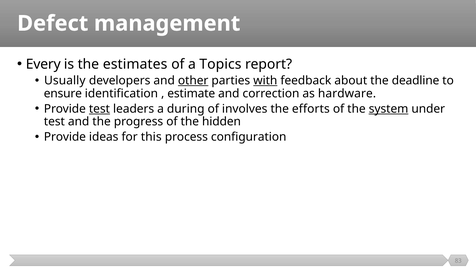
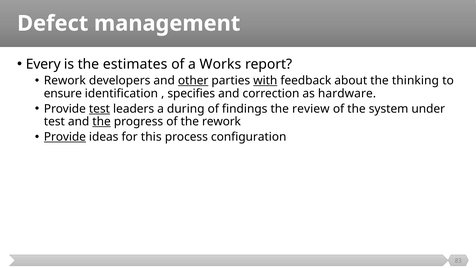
Topics: Topics -> Works (220, 64)
Usually: Usually -> Rework (65, 81)
deadline: deadline -> thinking (415, 81)
estimate: estimate -> specifies (191, 93)
involves: involves -> findings (245, 109)
efforts: efforts -> review (311, 109)
system underline: present -> none (389, 109)
the underline: none -> present (102, 122)
the hidden: hidden -> rework (222, 122)
Provide underline: none -> present (65, 137)
